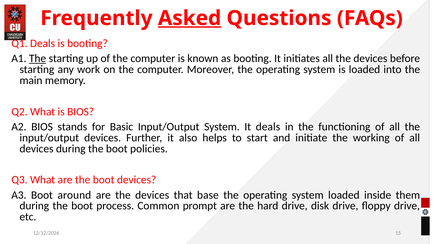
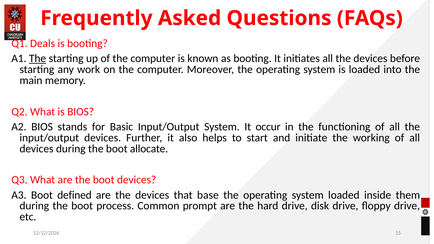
Asked underline: present -> none (190, 18)
It deals: deals -> occur (268, 127)
policies: policies -> allocate (149, 149)
around: around -> defined (74, 195)
